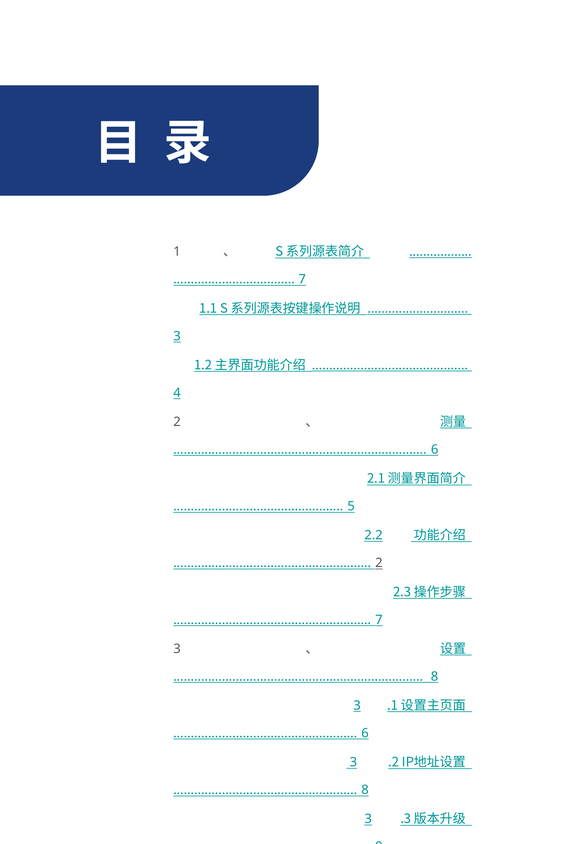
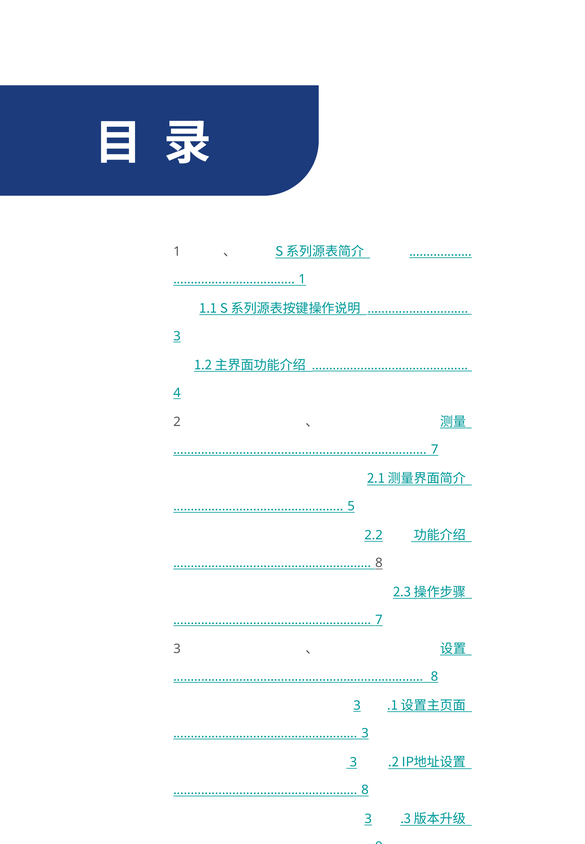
7: 7 -> 1 (302, 280)
6: 6 -> 7 (435, 450)
2: 2 -> 8 (379, 564)
6: 6 -> 3 (365, 734)
